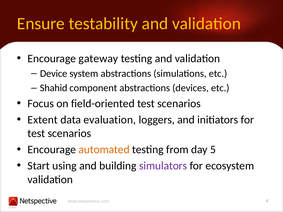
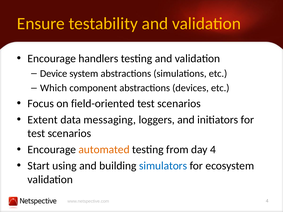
gateway: gateway -> handlers (98, 59)
Shahid: Shahid -> Which (53, 88)
evaluation: evaluation -> messaging (110, 120)
day 5: 5 -> 4 (213, 150)
simulators colour: purple -> blue (163, 166)
